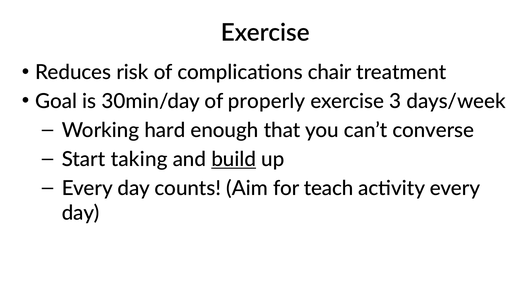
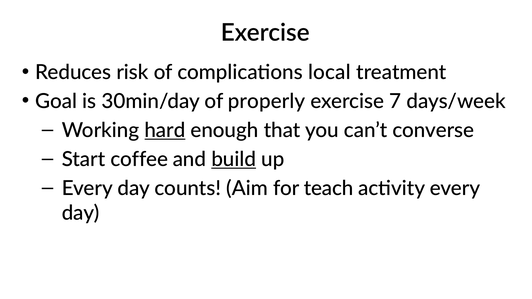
chair: chair -> local (329, 72)
3: 3 -> 7 (395, 101)
hard underline: none -> present (165, 130)
taking: taking -> coffee (139, 159)
